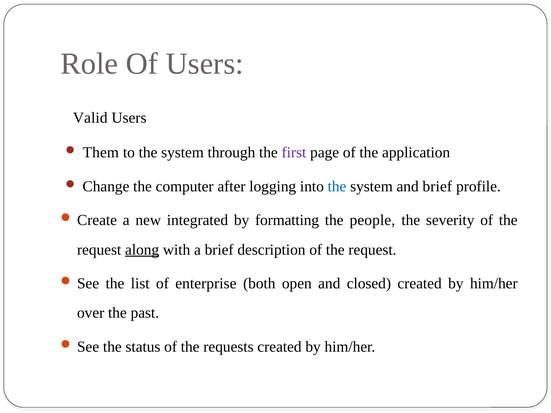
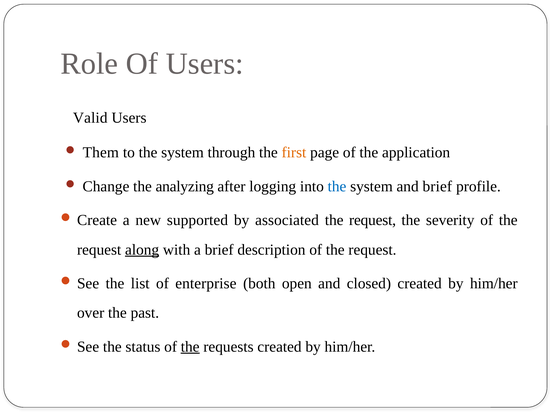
first colour: purple -> orange (294, 153)
computer: computer -> analyzing (185, 187)
integrated: integrated -> supported (197, 220)
formatting: formatting -> associated (287, 220)
people: people -> request (373, 220)
the underline: none -> present (190, 347)
